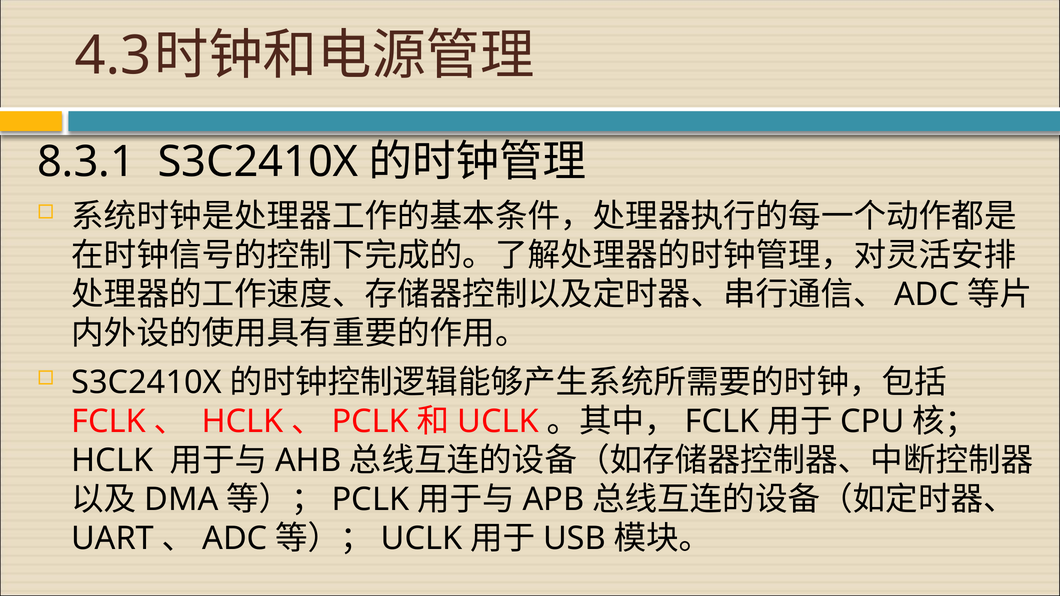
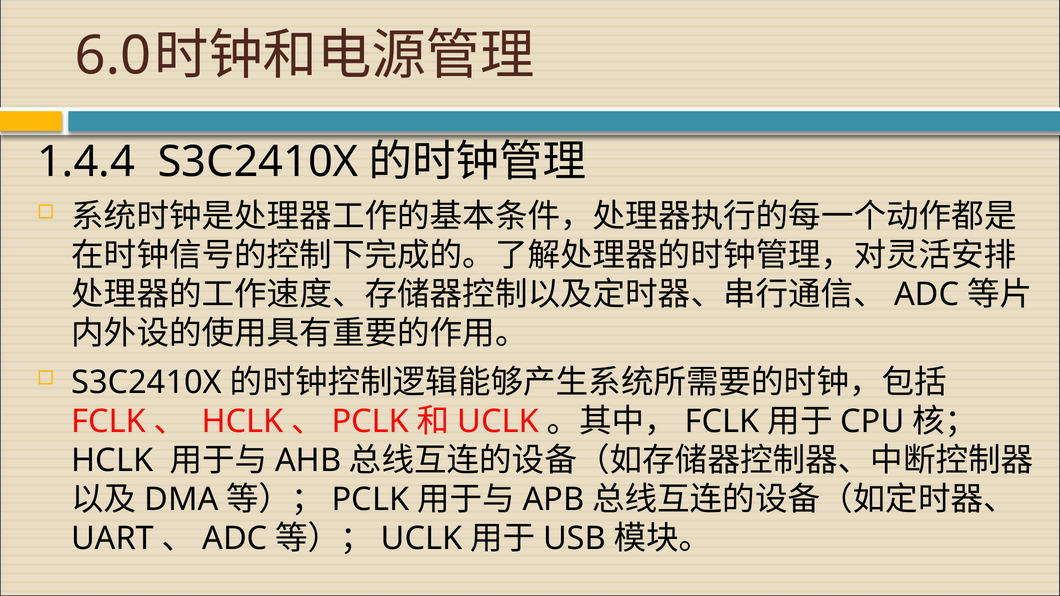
4.3: 4.3 -> 6.0 (113, 56)
8.3.1: 8.3.1 -> 1.4.4 (86, 162)
